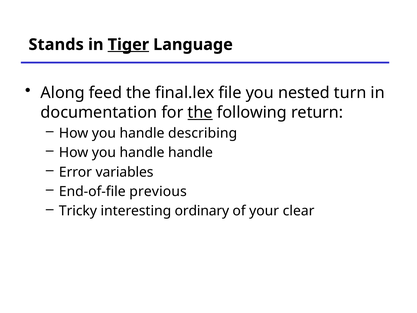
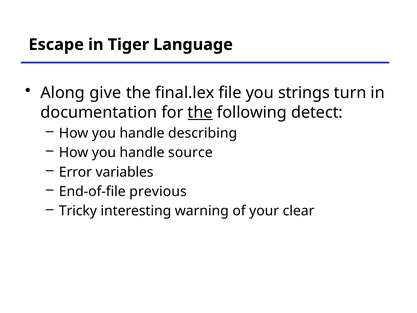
Stands: Stands -> Escape (56, 45)
Tiger underline: present -> none (128, 45)
feed: feed -> give (105, 93)
nested: nested -> strings (304, 93)
return: return -> detect (317, 112)
handle handle: handle -> source (190, 152)
ordinary: ordinary -> warning (202, 211)
